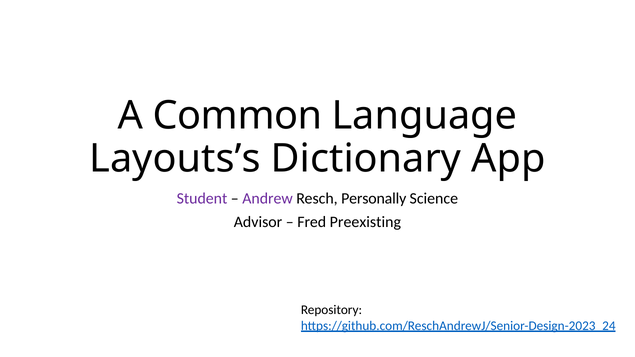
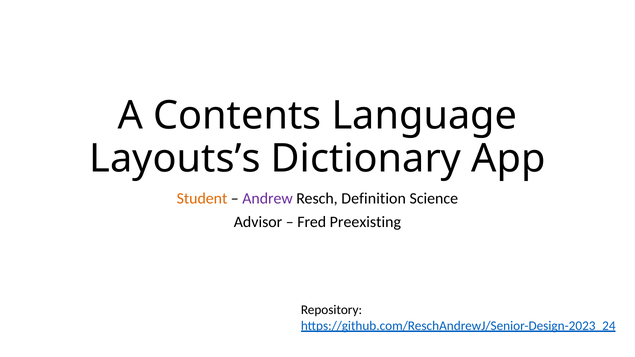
Common: Common -> Contents (237, 116)
Student colour: purple -> orange (202, 198)
Personally: Personally -> Definition (374, 198)
